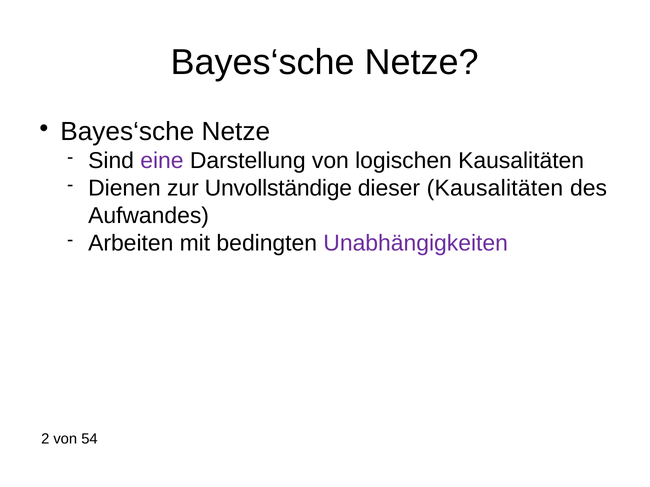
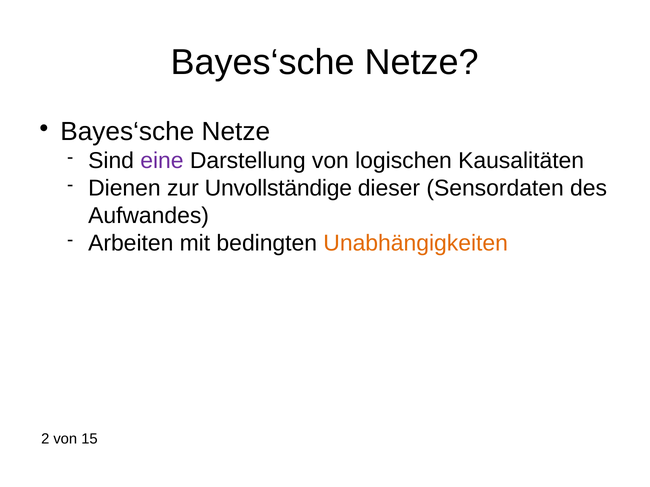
dieser Kausalitäten: Kausalitäten -> Sensordaten (495, 188)
Unabhängigkeiten colour: purple -> orange (416, 243)
54: 54 -> 15 (89, 439)
